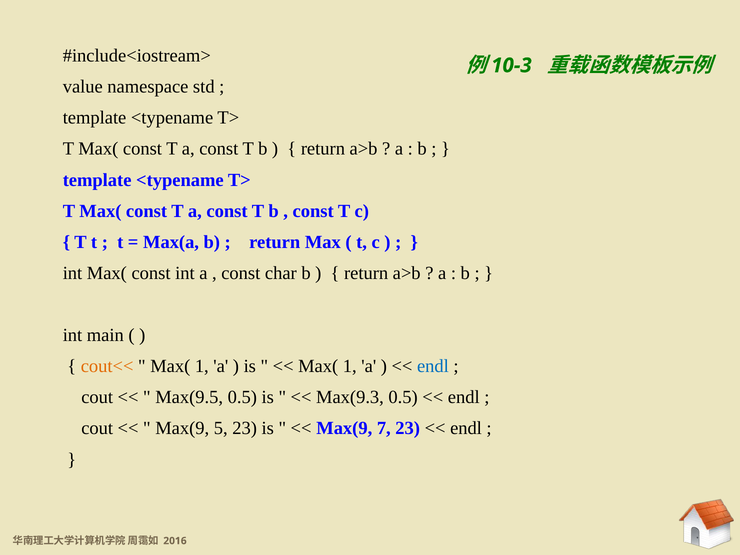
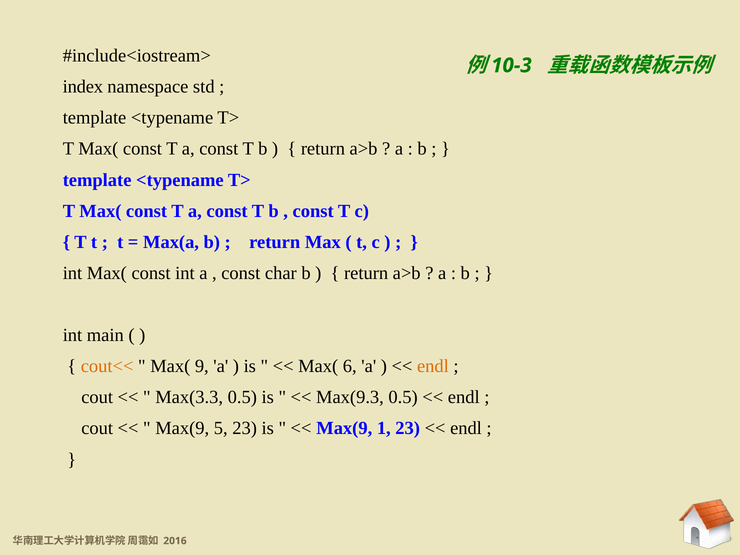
value: value -> index (83, 87)
1: 1 -> 9 (202, 366)
1: 1 -> 6 (350, 366)
endl colour: blue -> orange (433, 366)
Max(9.5: Max(9.5 -> Max(3.3 (189, 397)
7: 7 -> 1 (384, 428)
